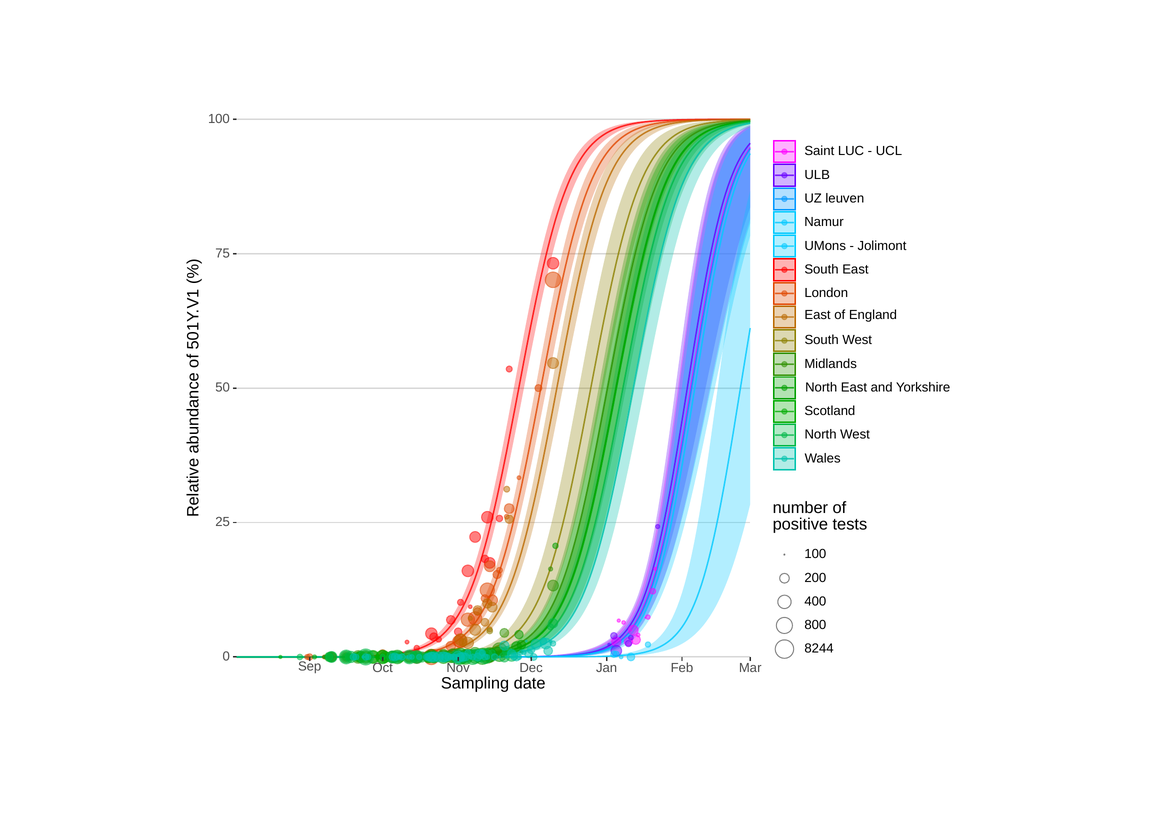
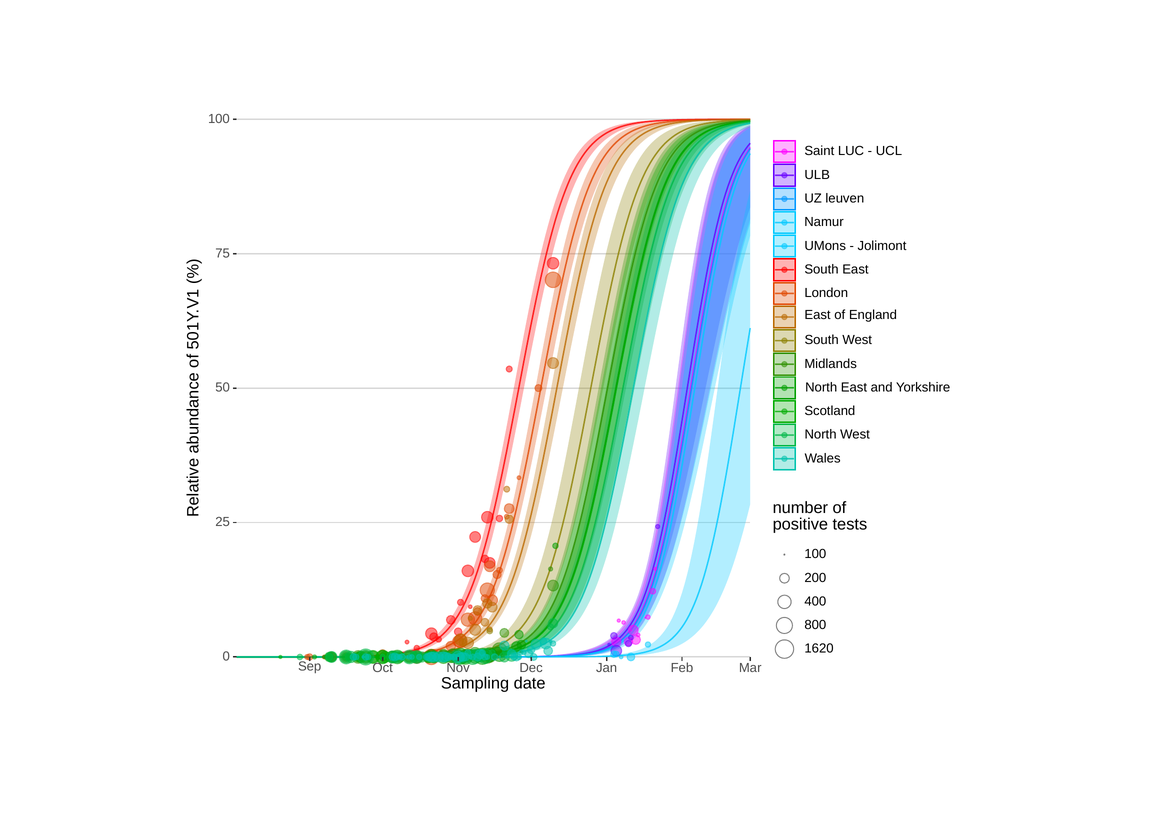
8244: 8244 -> 1620 (819, 648)
